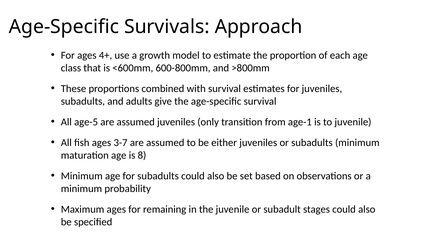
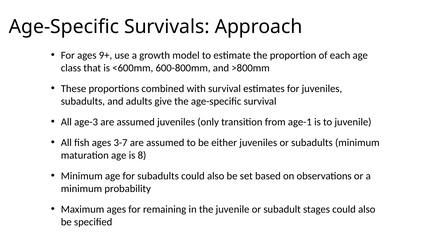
4+: 4+ -> 9+ (106, 55)
age-5: age-5 -> age-3 (86, 122)
